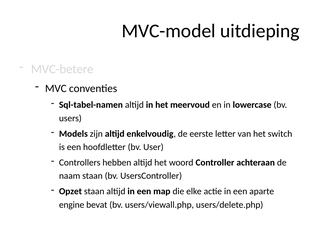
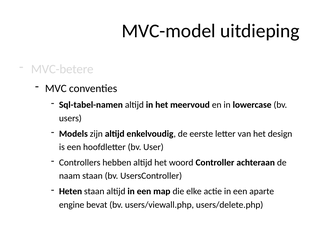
switch: switch -> design (280, 134)
Opzet: Opzet -> Heten (71, 192)
